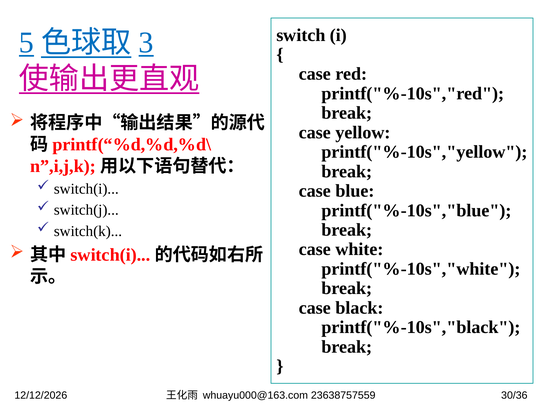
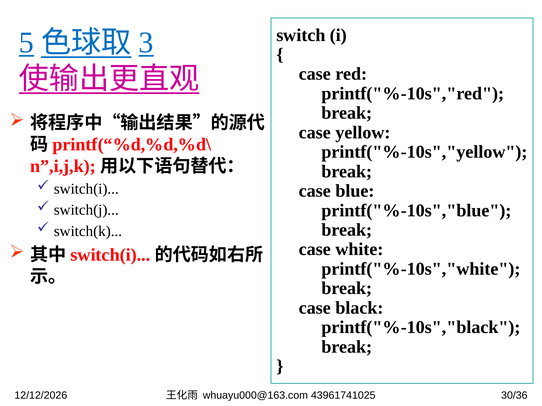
23638757559: 23638757559 -> 43961741025 (343, 396)
